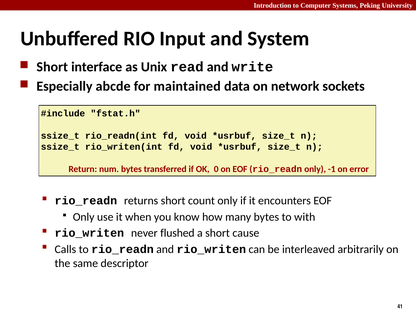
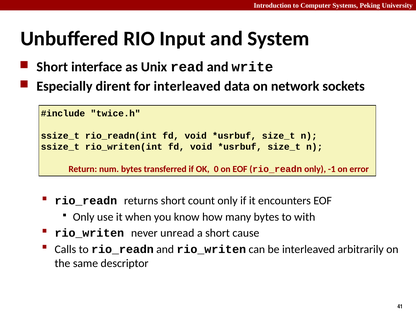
abcde: abcde -> dirent (113, 86)
for maintained: maintained -> interleaved (187, 86)
fstat.h: fstat.h -> twice.h (116, 114)
flushed: flushed -> unread (177, 233)
